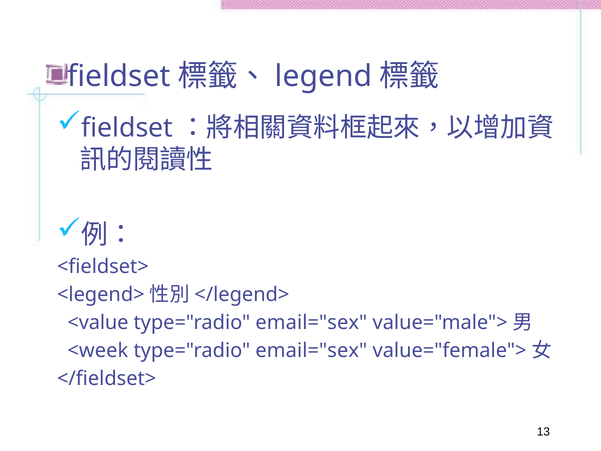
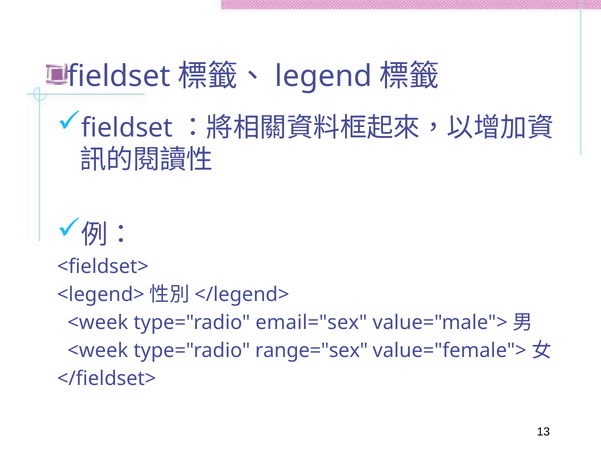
<value: <value -> <week (98, 322)
email="sex: email="sex -> range="sex (312, 351)
